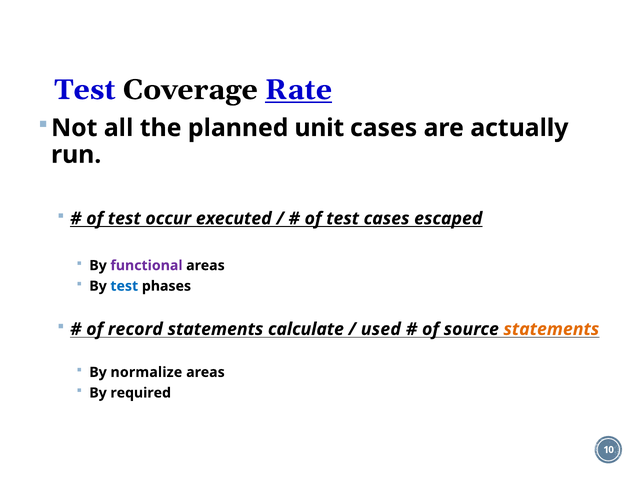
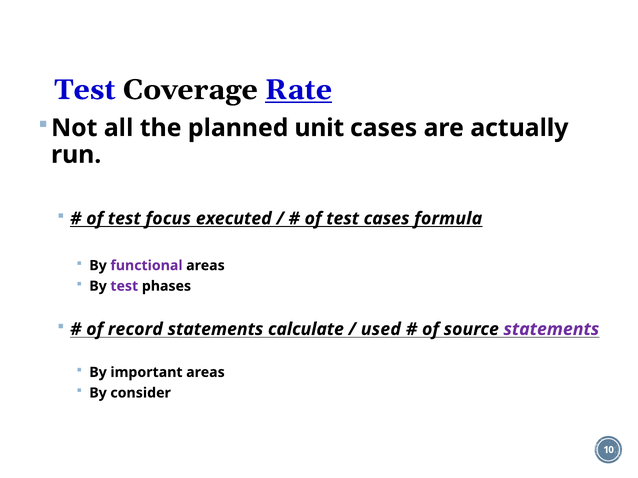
occur: occur -> focus (168, 219)
escaped: escaped -> formula (448, 219)
test colour: blue -> purple (124, 286)
statements colour: orange -> purple (551, 330)
normalize: normalize -> important (146, 373)
required: required -> consider (141, 393)
